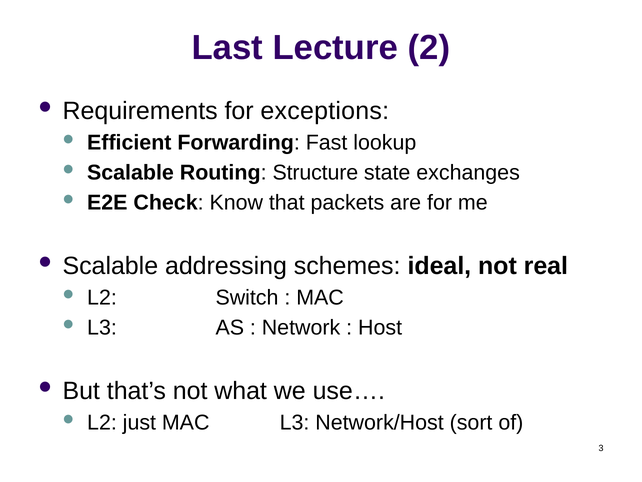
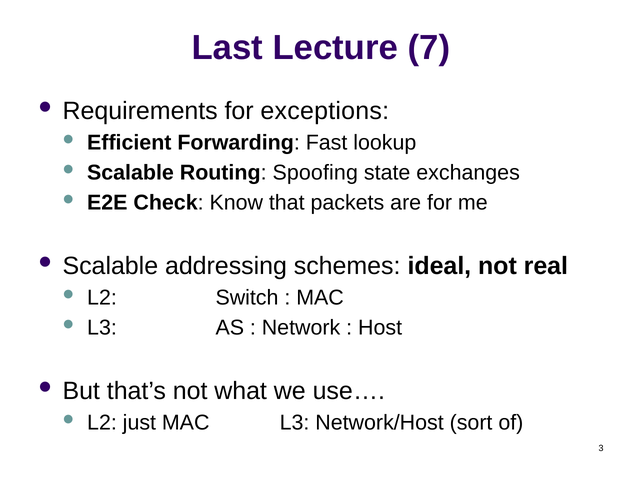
2: 2 -> 7 (429, 48)
Structure: Structure -> Spoofing (315, 173)
